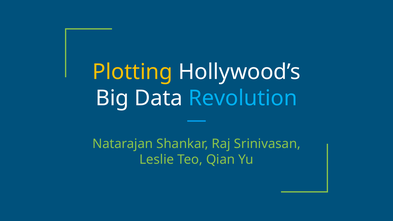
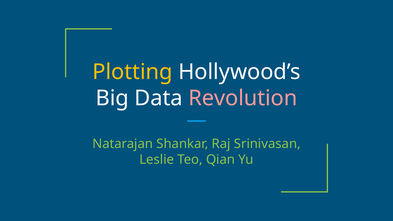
Revolution colour: light blue -> pink (243, 98)
